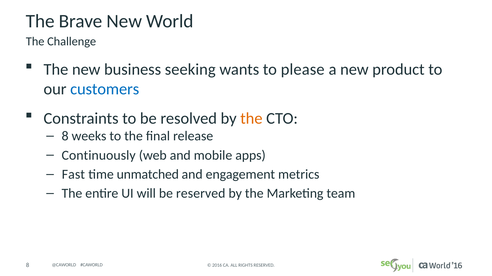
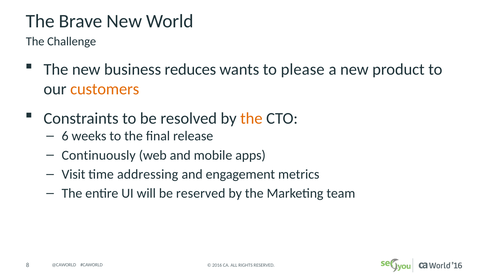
seeking: seeking -> reduces (190, 70)
customers colour: blue -> orange (105, 89)
8: 8 -> 6 (65, 137)
Fast: Fast -> Visit (74, 175)
unmatched: unmatched -> addressing (148, 175)
